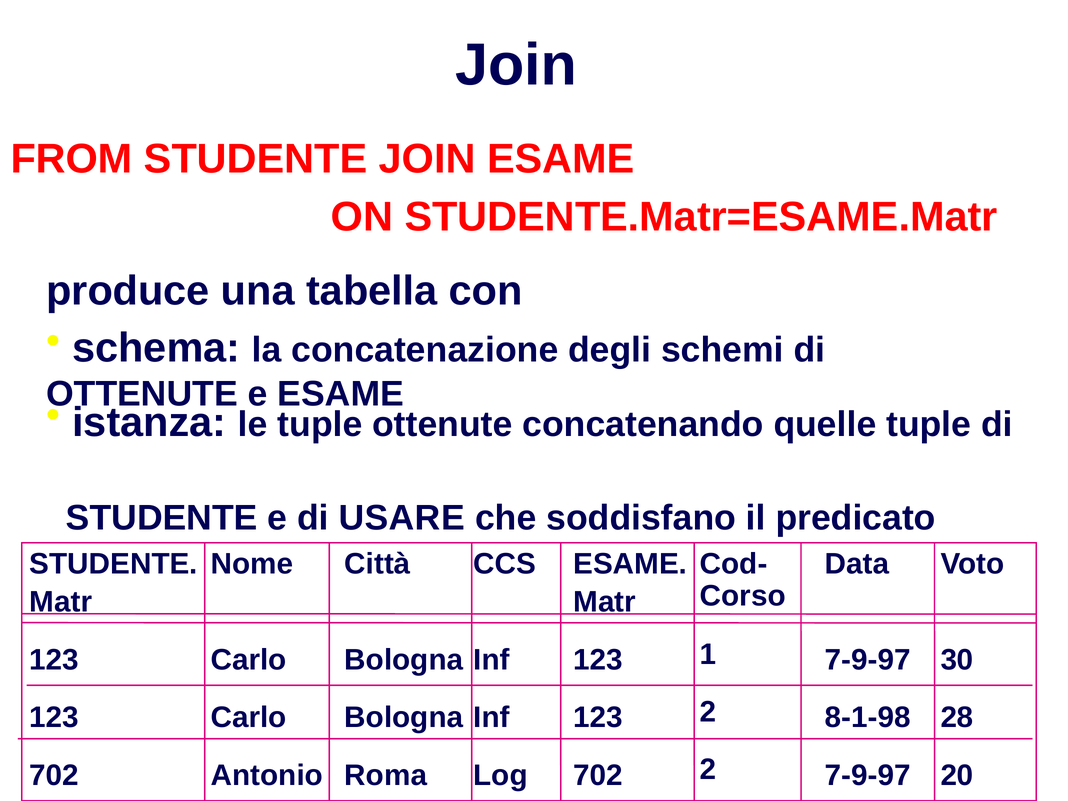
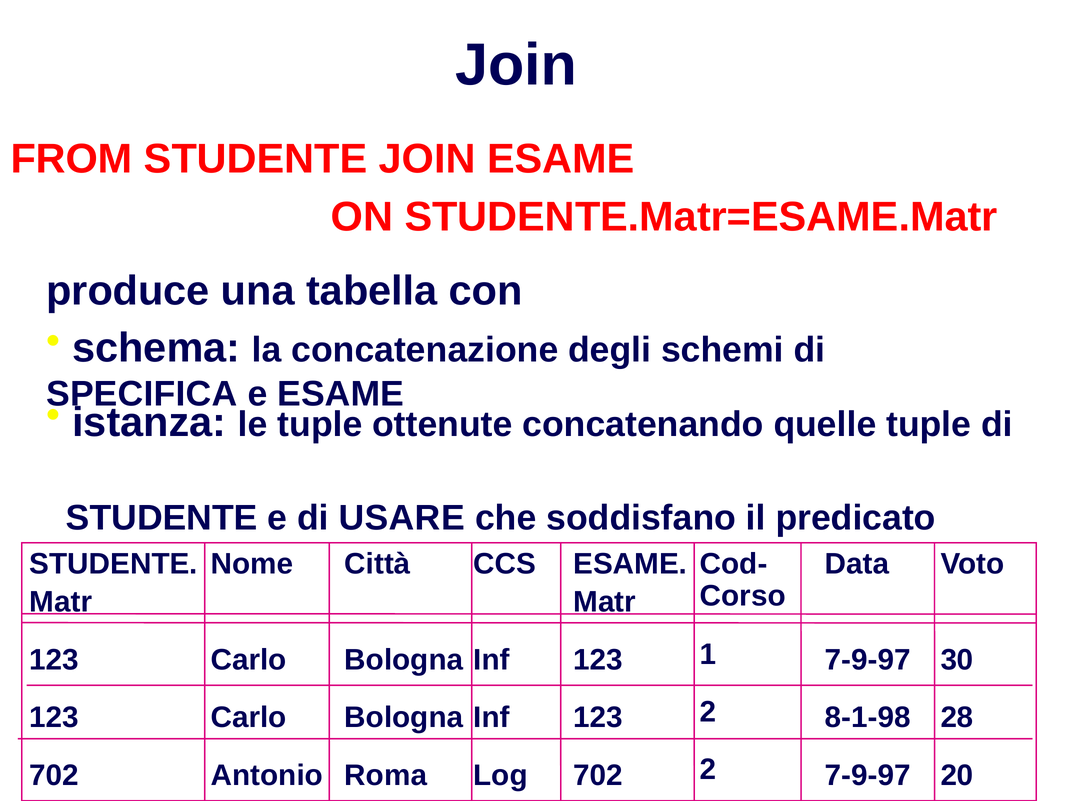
OTTENUTE: OTTENUTE -> SPECIFICA (142, 394)
